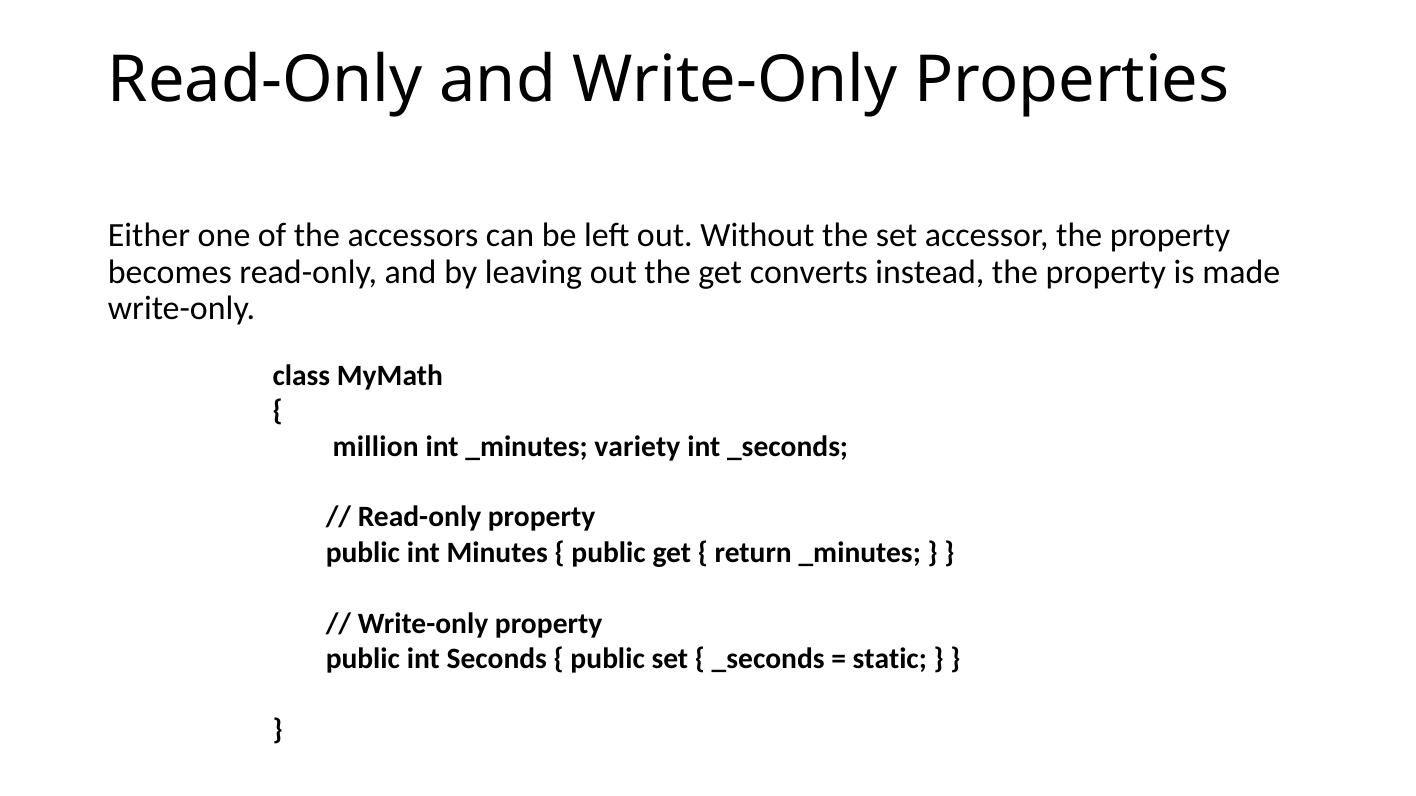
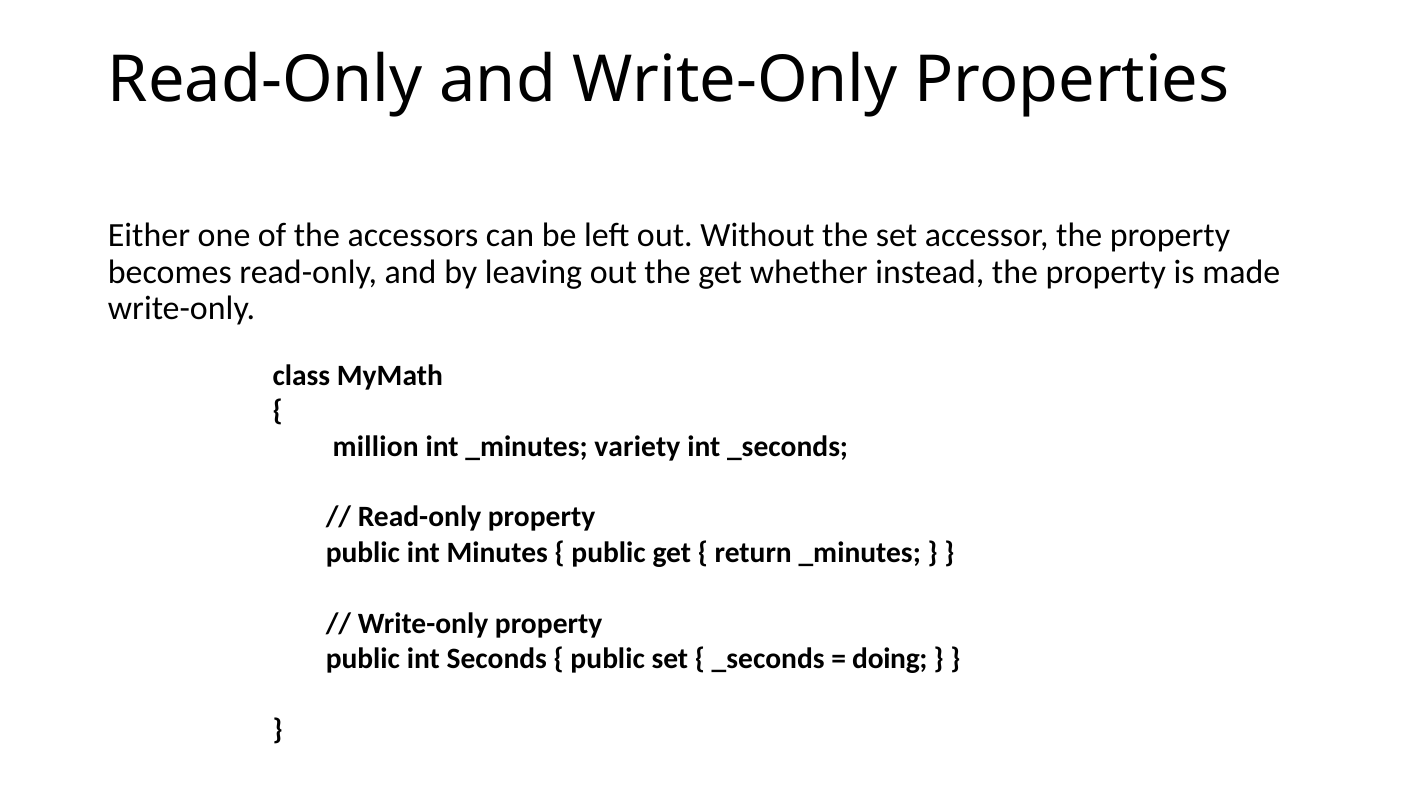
converts: converts -> whether (809, 272)
static: static -> doing (890, 659)
